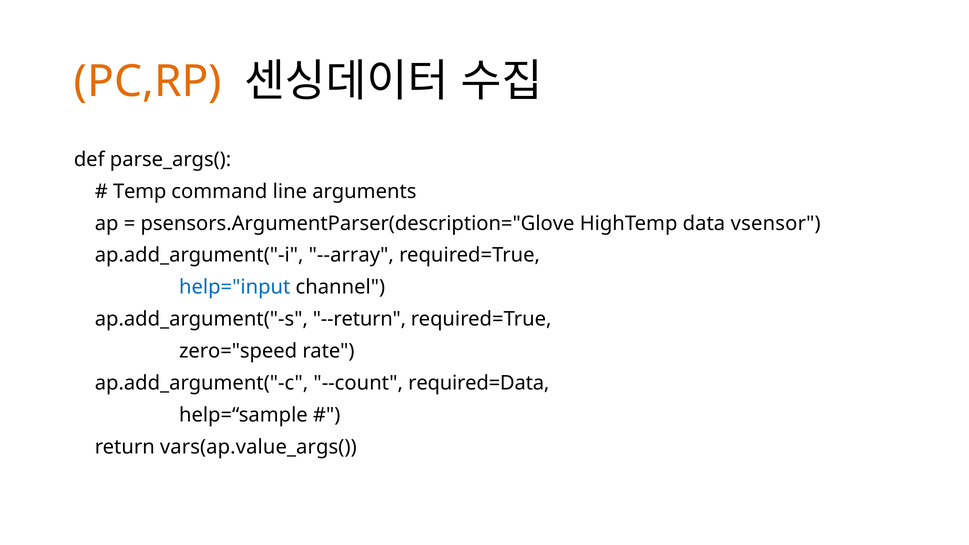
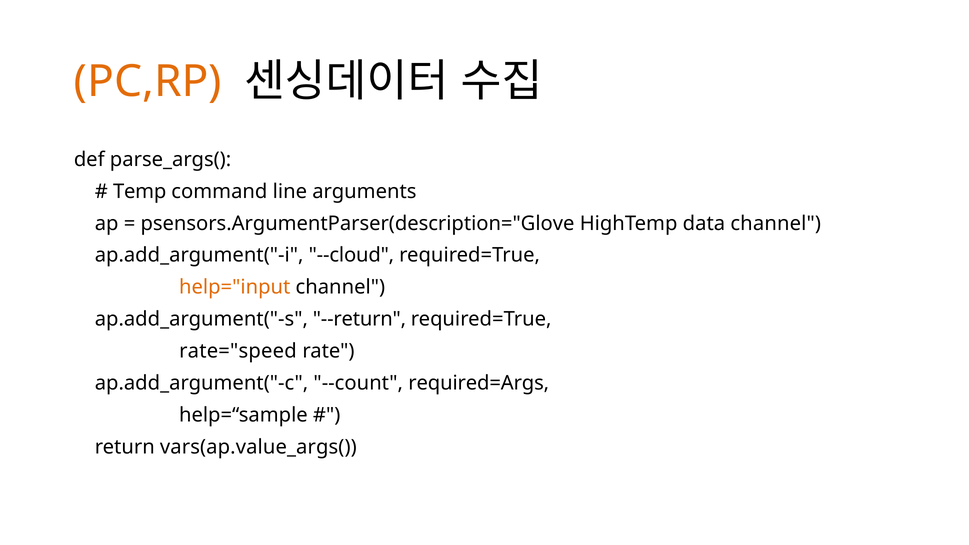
data vsensor: vsensor -> channel (776, 223)
--array: --array -> --cloud (351, 255)
help="input colour: blue -> orange (235, 287)
zero="speed: zero="speed -> rate="speed (238, 351)
required=Data: required=Data -> required=Args (479, 383)
